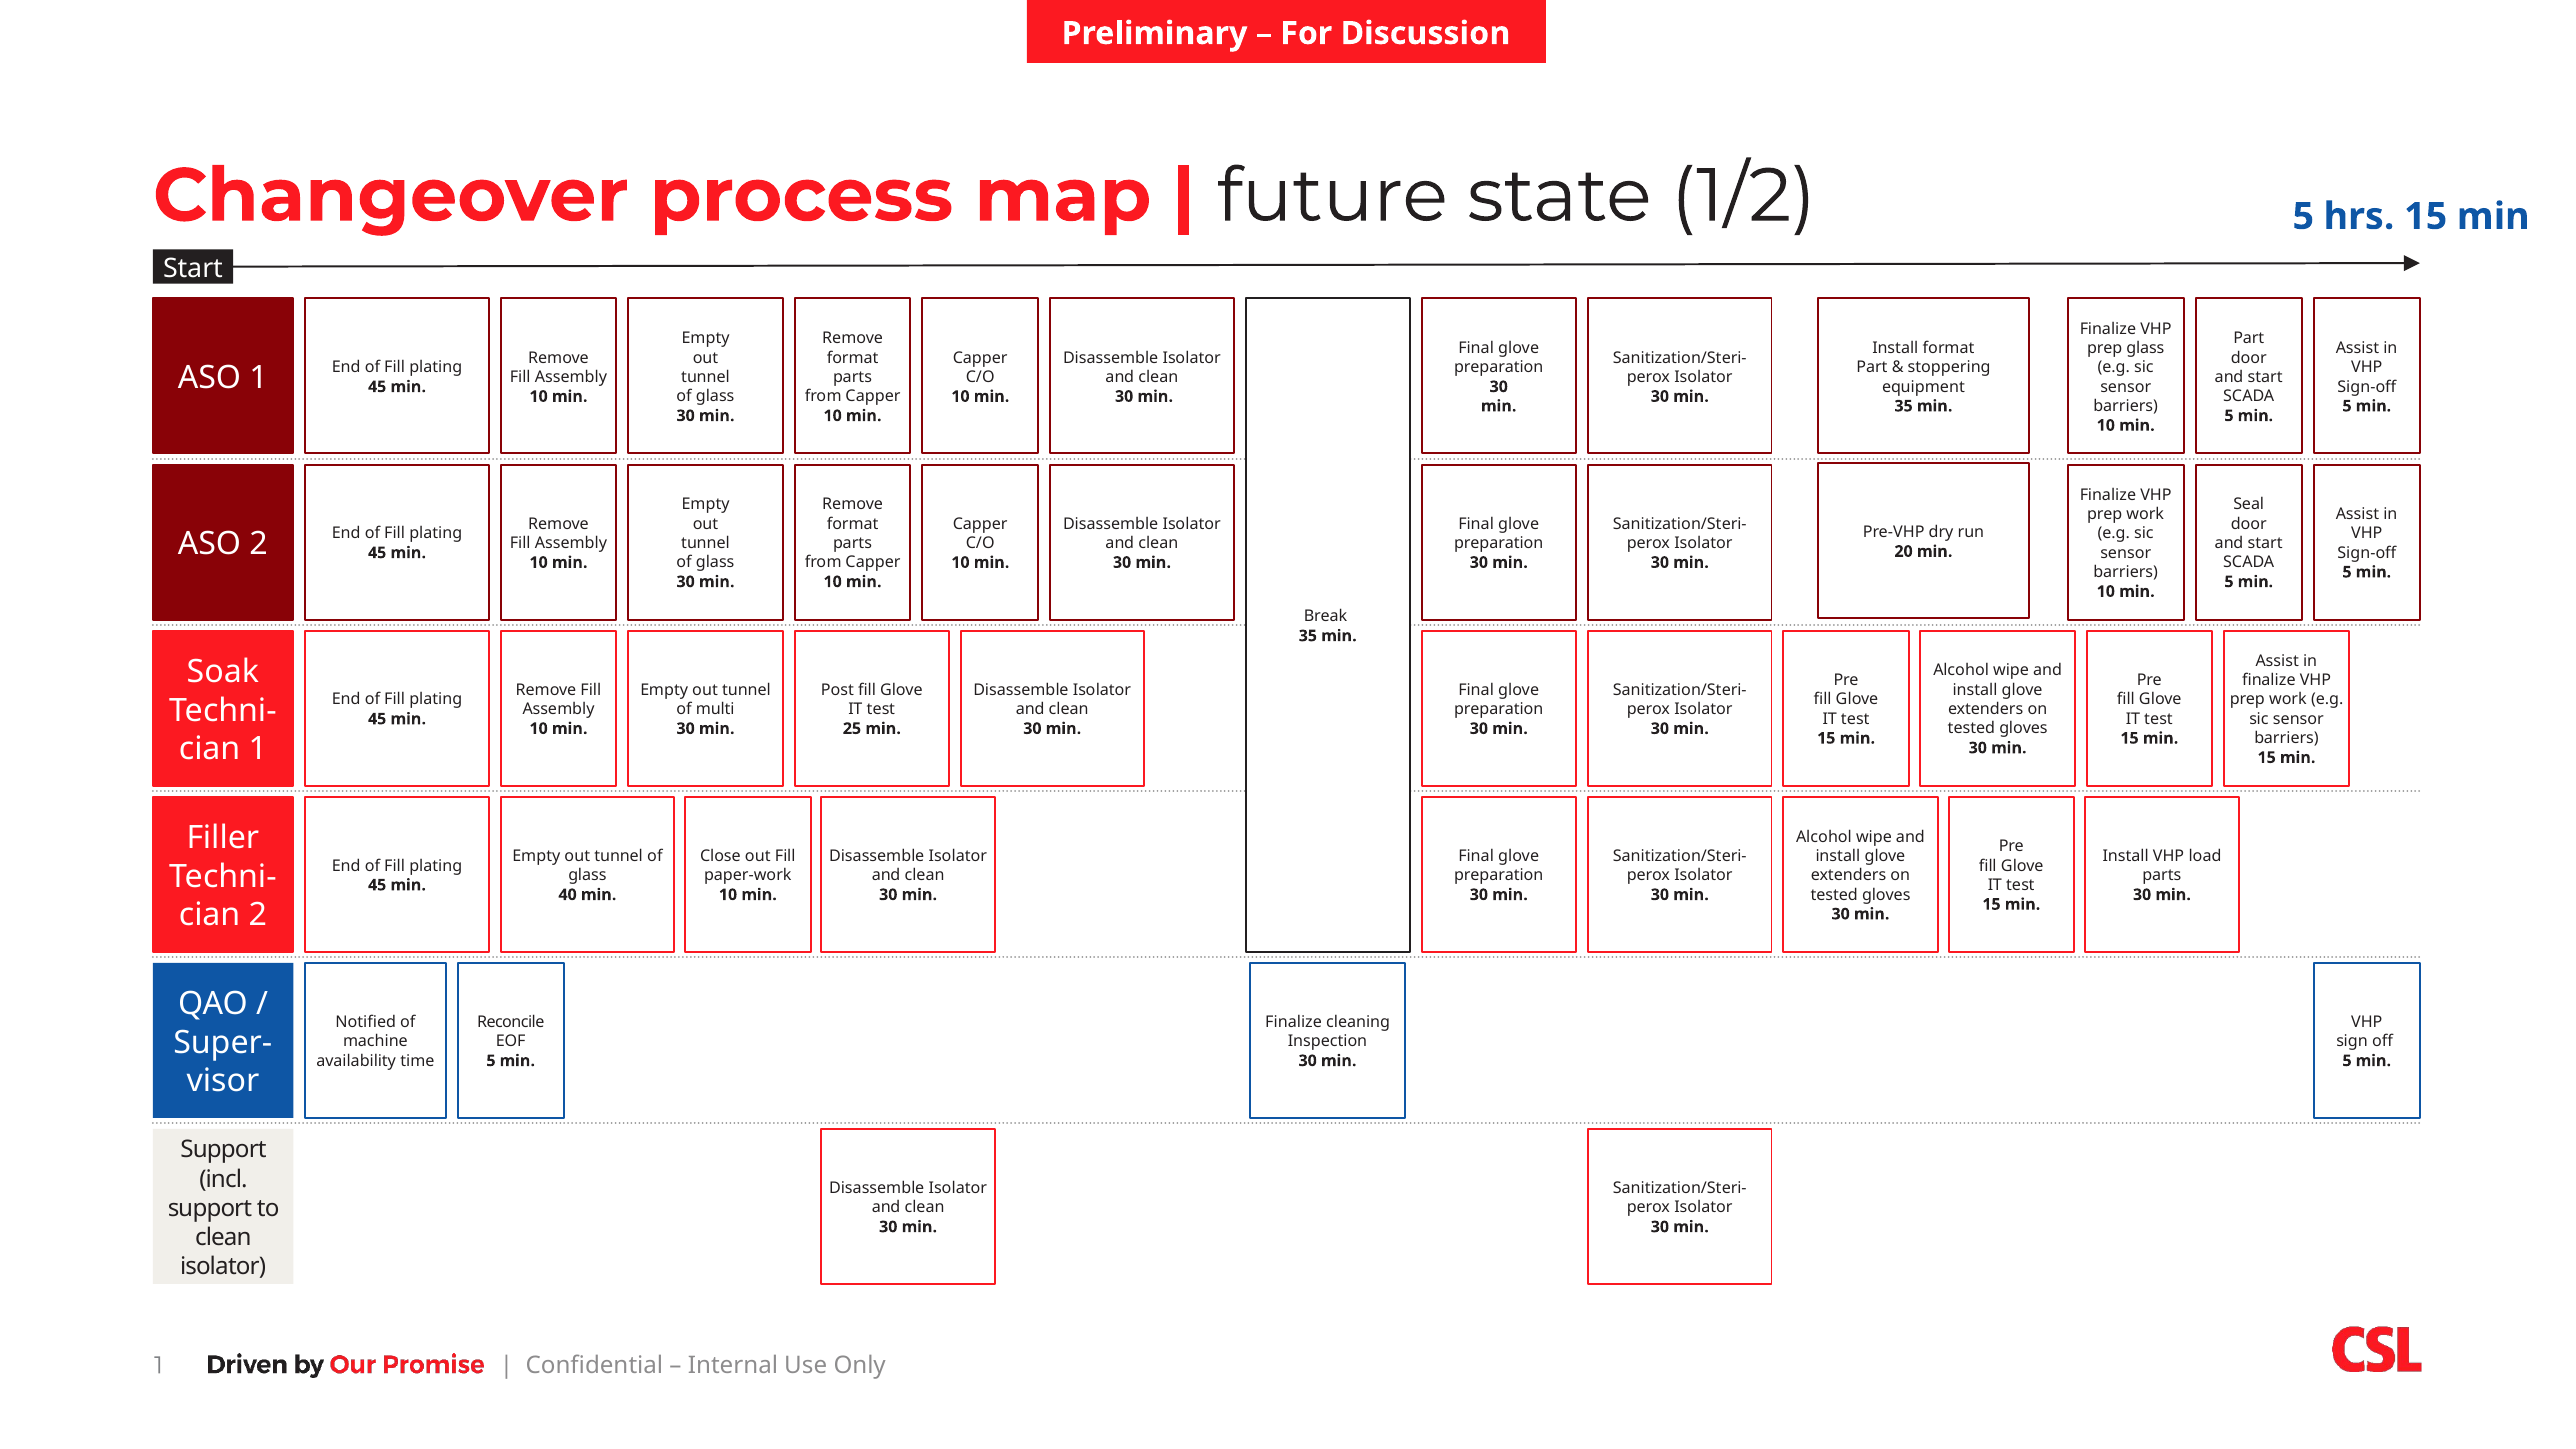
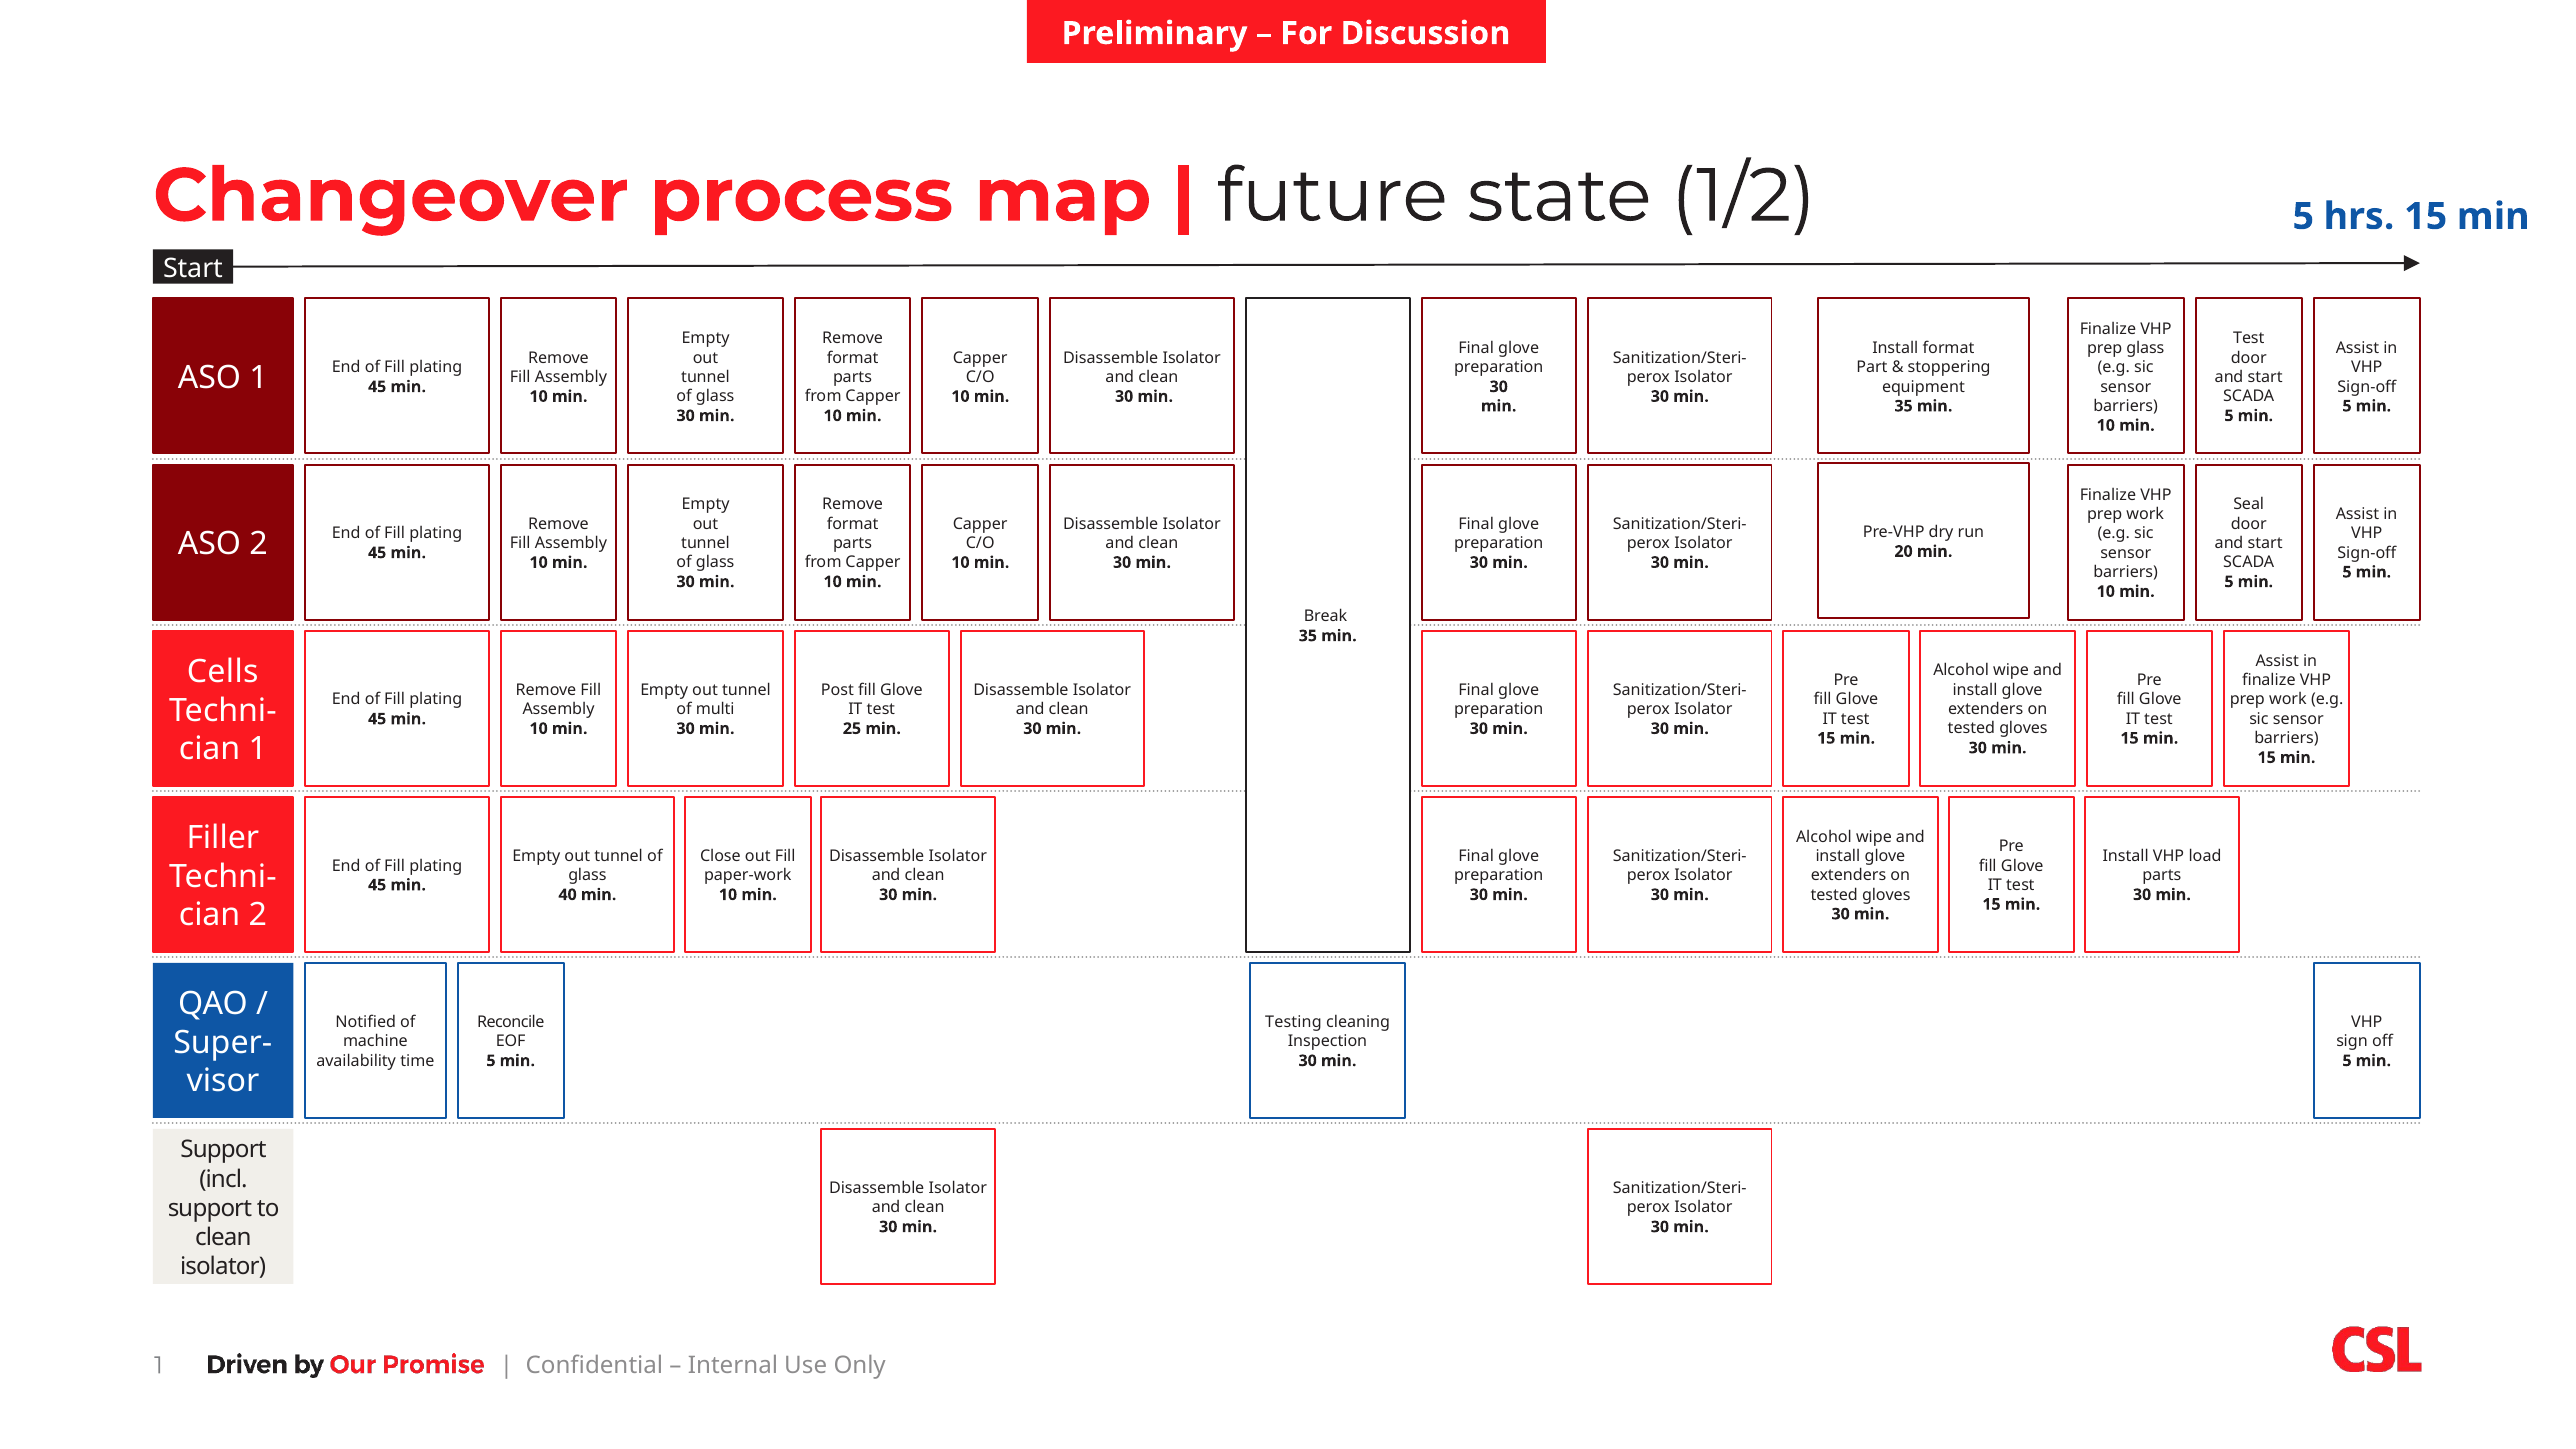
Part: Part -> Test (2249, 338)
Soak: Soak -> Cells (223, 672)
Finalize: Finalize -> Testing (1293, 1022)
